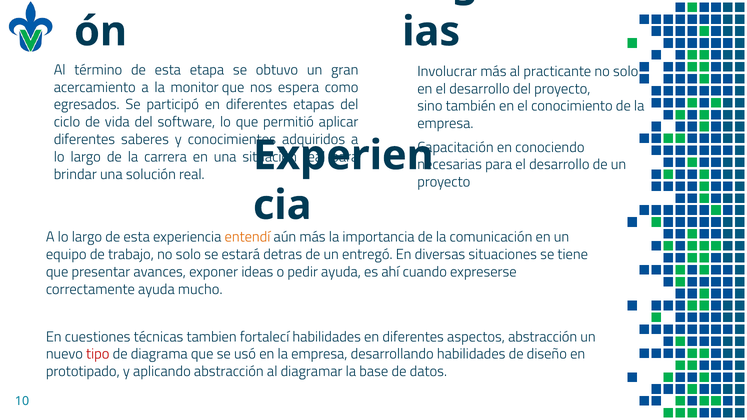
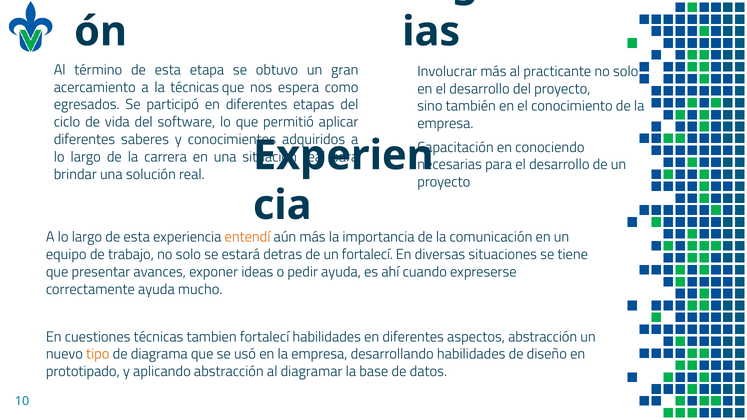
la monitor: monitor -> técnicas (195, 87)
un entregó: entregó -> fortalecí (367, 255)
tipo colour: red -> orange (98, 354)
